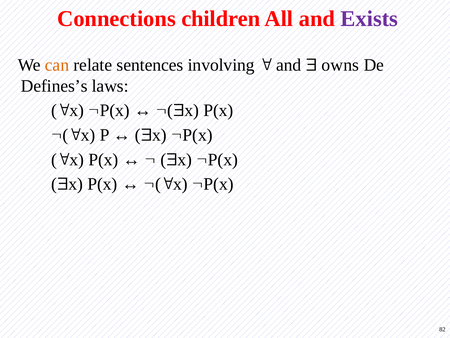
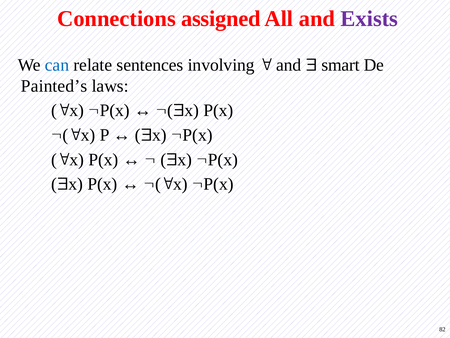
children: children -> assigned (221, 19)
can colour: orange -> blue (57, 65)
owns: owns -> smart (341, 65)
Defines’s: Defines’s -> Painted’s (54, 86)
